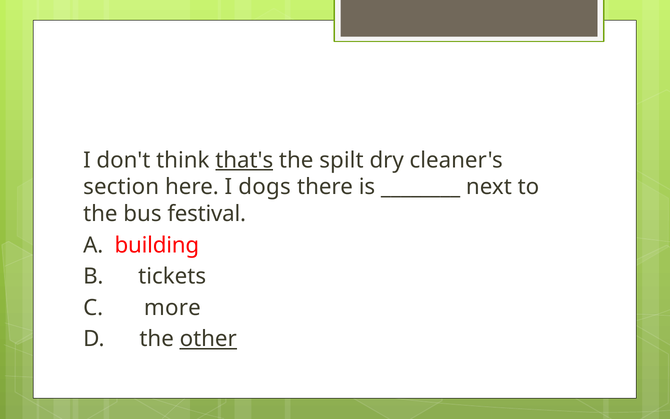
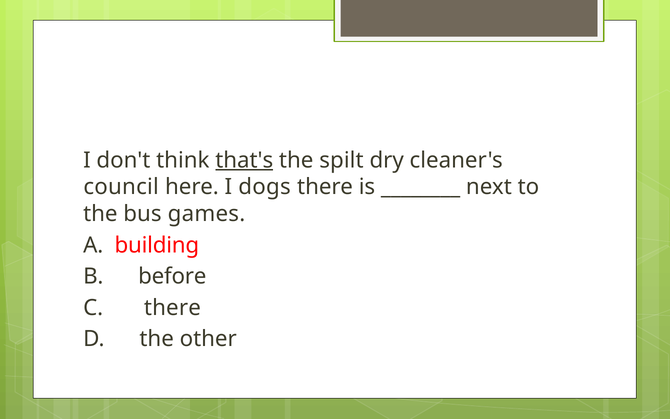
section: section -> council (121, 187)
festival: festival -> games (206, 214)
tickets: tickets -> before (172, 276)
C more: more -> there (172, 308)
other underline: present -> none (208, 339)
